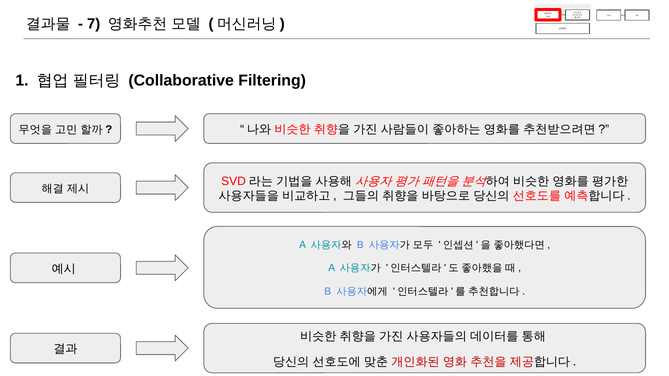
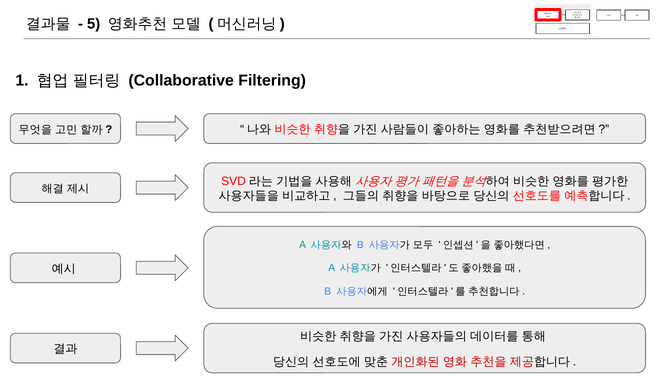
7: 7 -> 5 (94, 24)
